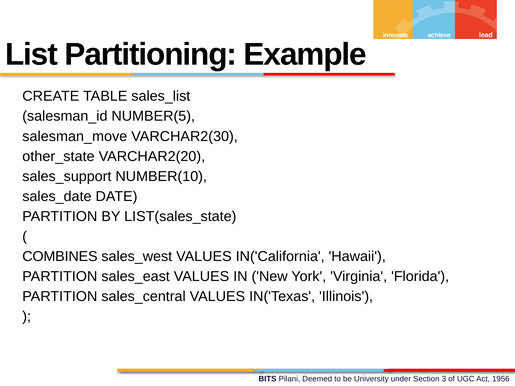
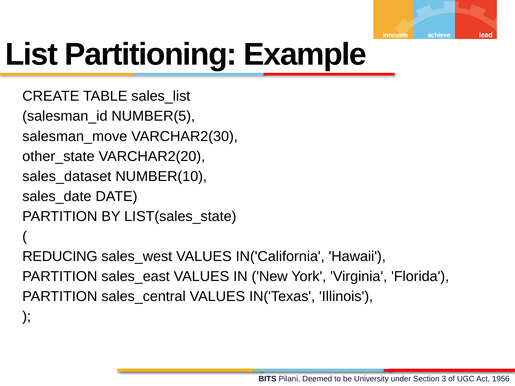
sales_support: sales_support -> sales_dataset (67, 176)
COMBINES: COMBINES -> REDUCING (60, 257)
